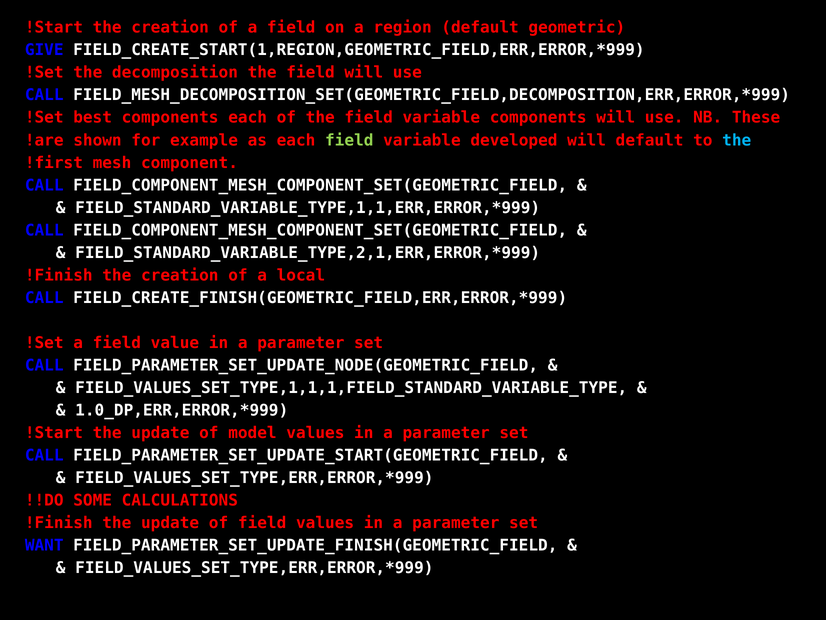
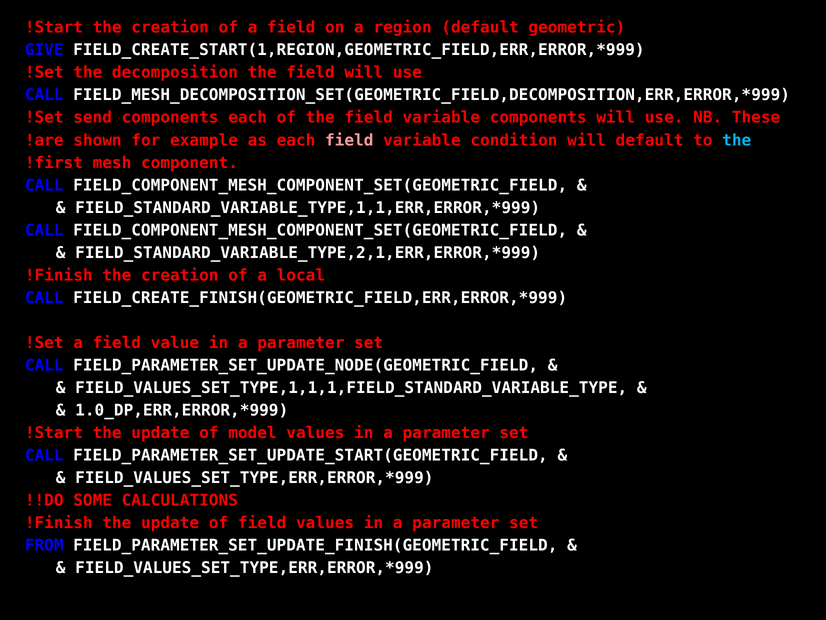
best: best -> send (93, 118)
field colour: light green -> pink (349, 140)
developed: developed -> condition (514, 140)
WANT: WANT -> FROM (44, 545)
